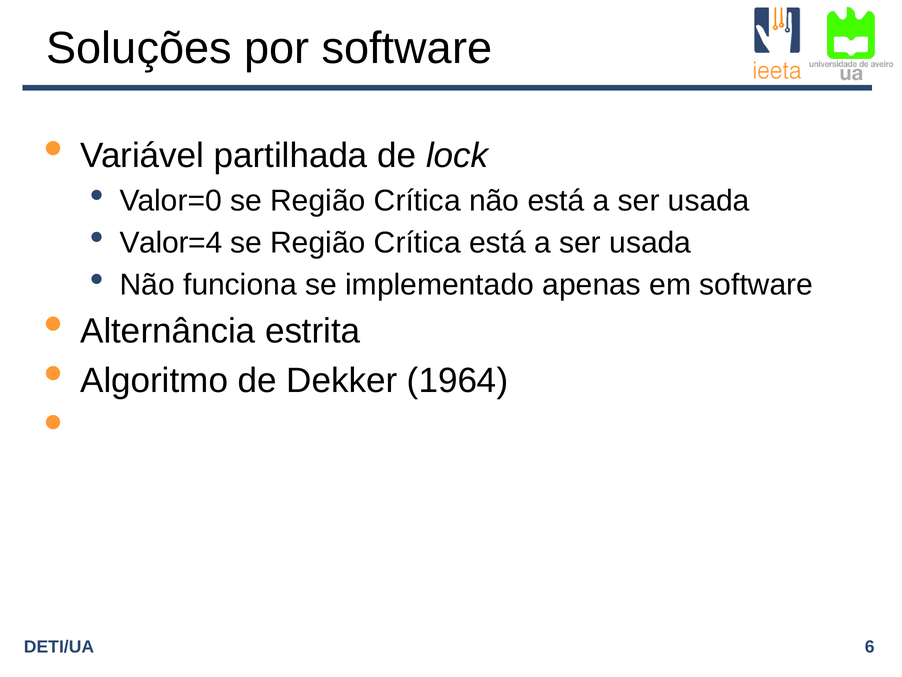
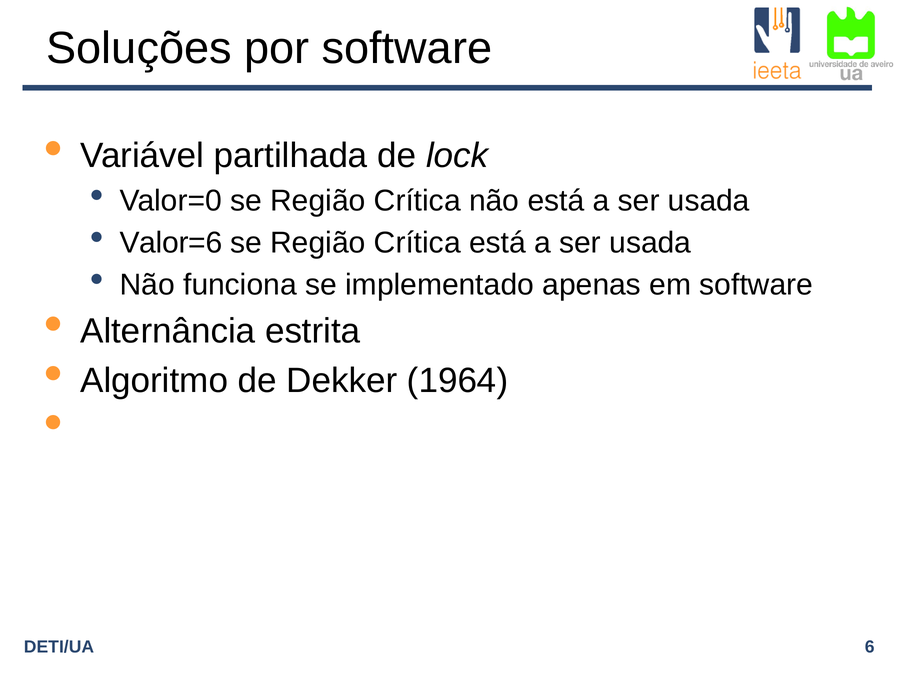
Valor=4: Valor=4 -> Valor=6 (171, 243)
